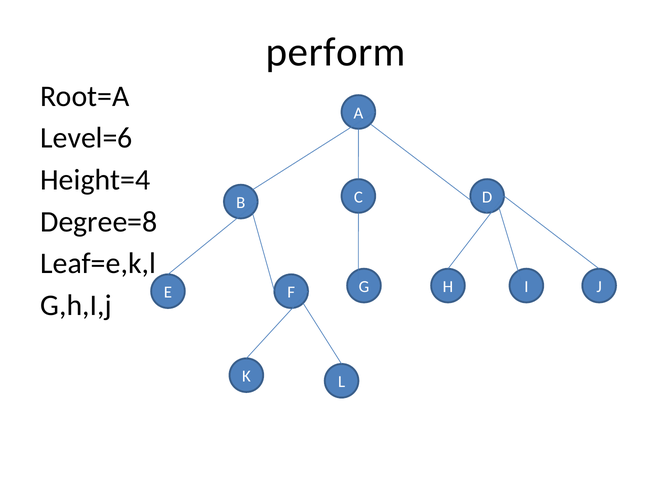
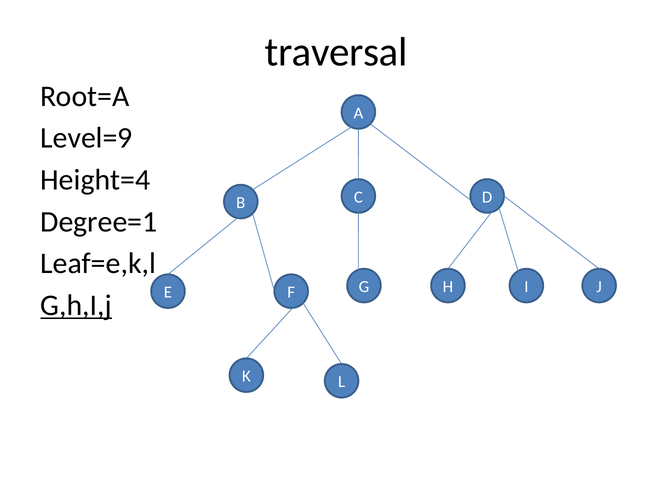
perform: perform -> traversal (336, 52)
Level=6: Level=6 -> Level=9 (86, 138)
Degree=8: Degree=8 -> Degree=1 (99, 222)
G,h,I,j underline: none -> present (76, 305)
